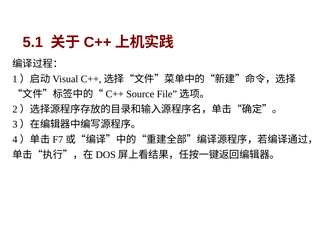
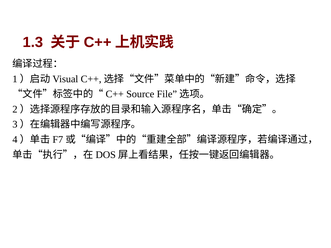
5.1: 5.1 -> 1.3 (33, 42)
